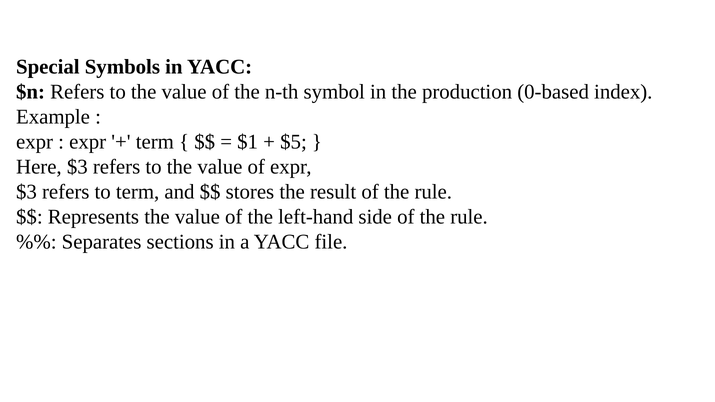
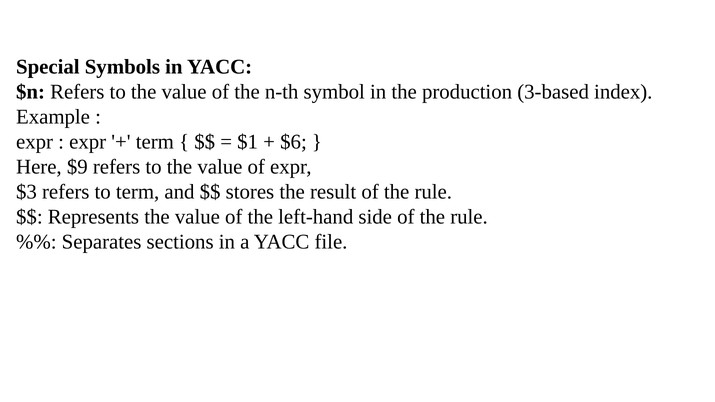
0-based: 0-based -> 3-based (553, 92)
$5: $5 -> $6 (294, 142)
Here $3: $3 -> $9 (77, 167)
